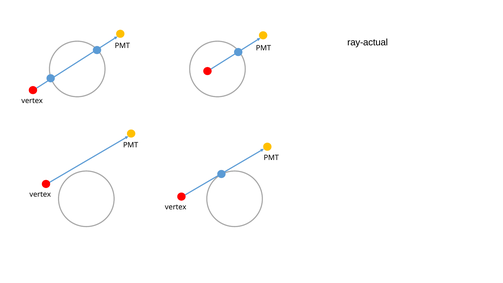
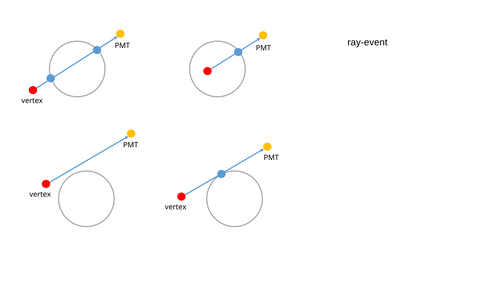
ray-actual: ray-actual -> ray-event (367, 42)
